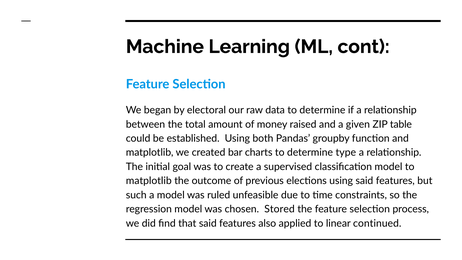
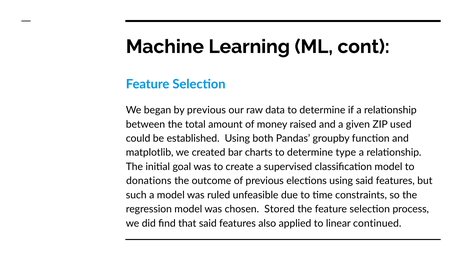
by electoral: electoral -> previous (206, 110)
table: table -> used (401, 124)
matplotlib: matplotlib -> donations (149, 181)
